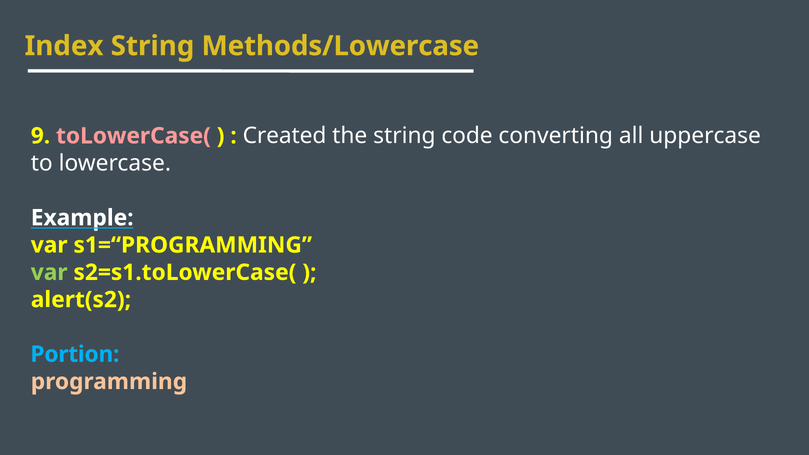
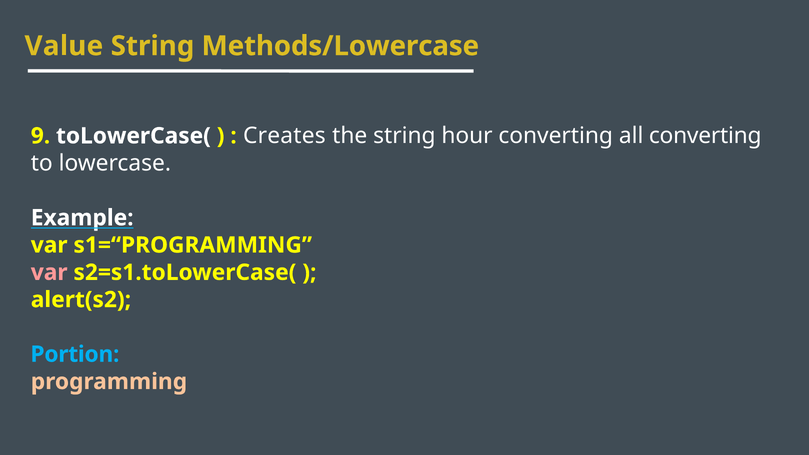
Index: Index -> Value (64, 46)
toLowerCase( colour: pink -> white (133, 136)
Created: Created -> Creates (284, 136)
code: code -> hour (467, 136)
all uppercase: uppercase -> converting (705, 136)
var colour: light green -> pink (49, 272)
